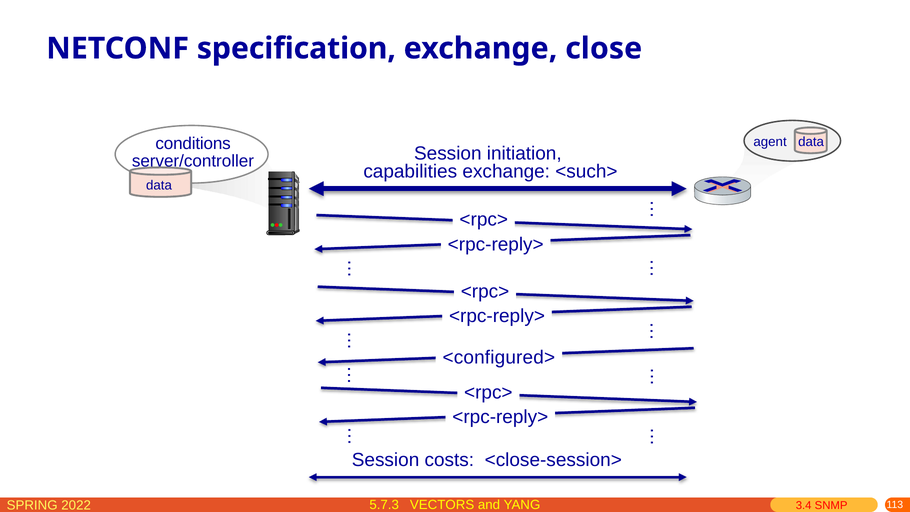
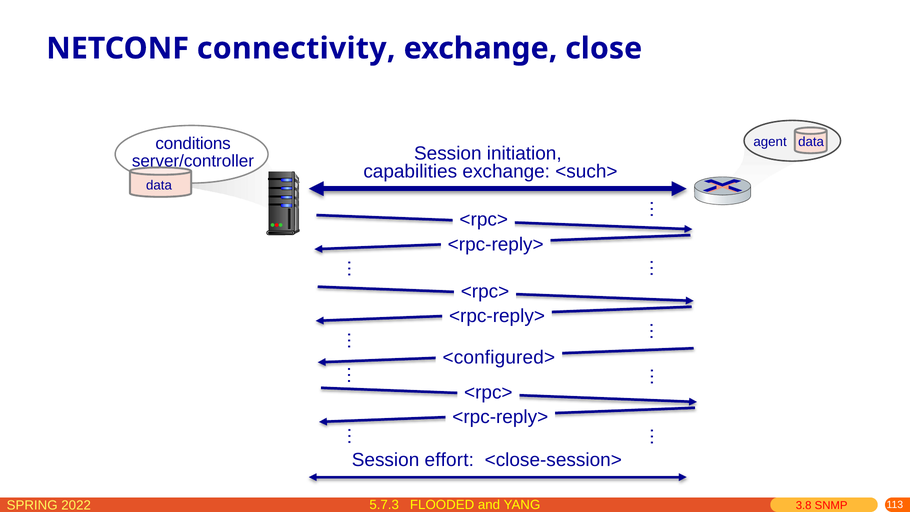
specification: specification -> connectivity (296, 48)
costs: costs -> effort (449, 460)
VECTORS: VECTORS -> FLOODED (442, 505)
3.4: 3.4 -> 3.8 (804, 505)
